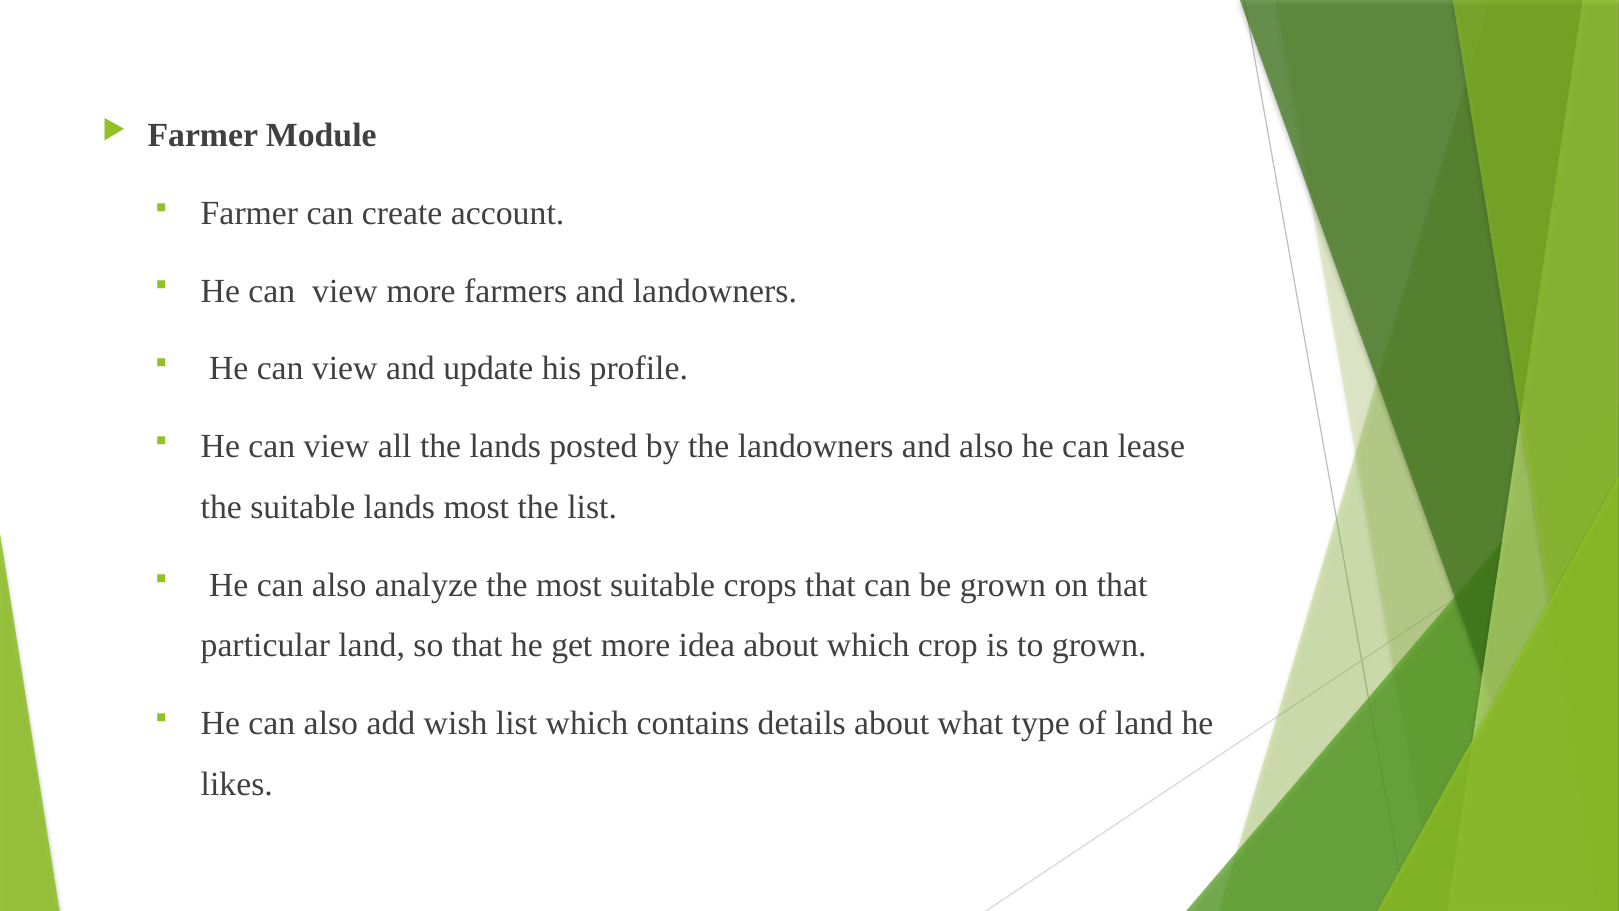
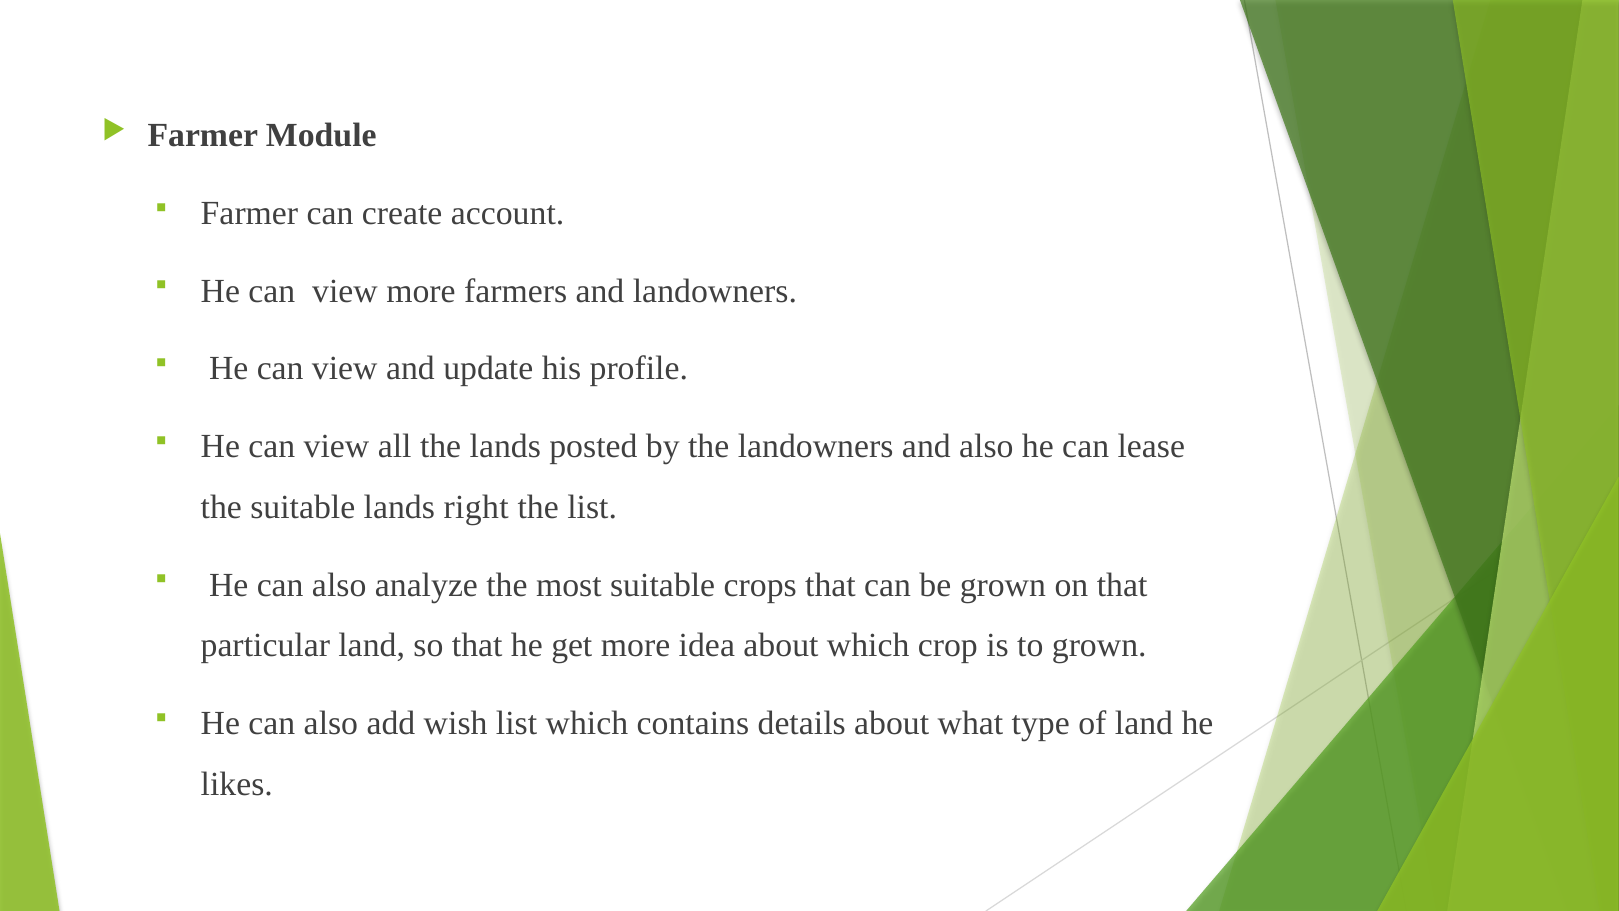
lands most: most -> right (476, 507)
